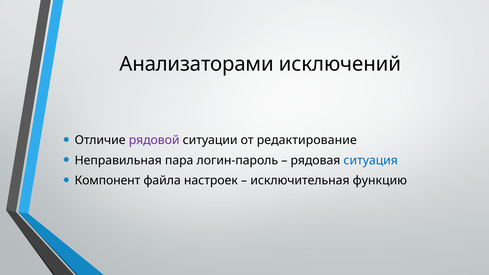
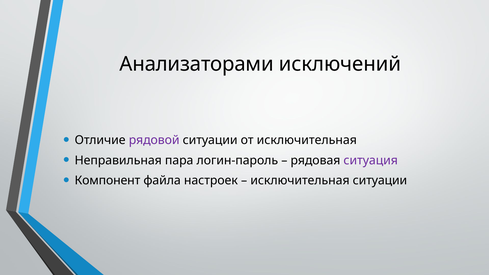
от редактирование: редактирование -> исключительная (307, 140)
ситуация colour: blue -> purple (371, 160)
исключительная функцию: функцию -> ситуации (380, 181)
